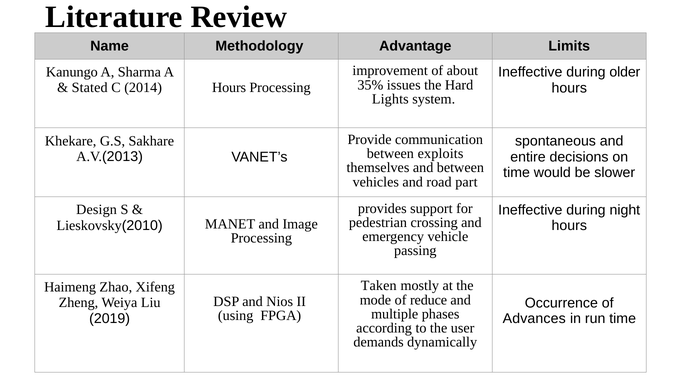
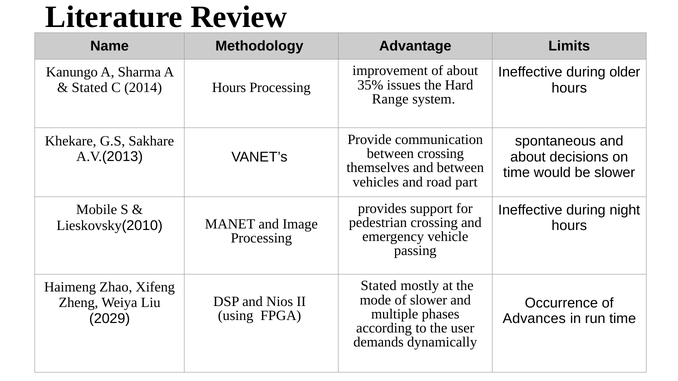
Lights: Lights -> Range (390, 99)
between exploits: exploits -> crossing (441, 154)
entire: entire -> about (528, 157)
Design: Design -> Mobile (97, 210)
Taken: Taken -> Stated (379, 286)
of reduce: reduce -> slower (429, 300)
2019: 2019 -> 2029 (110, 319)
